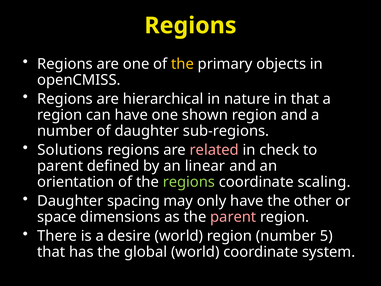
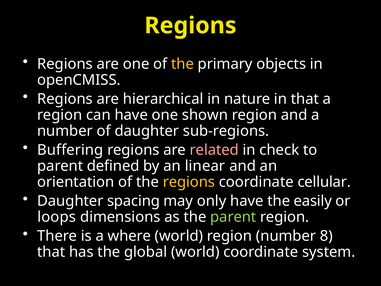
Solutions: Solutions -> Buffering (70, 150)
regions colour: light green -> yellow (189, 182)
scaling: scaling -> cellular (324, 182)
other: other -> easily (313, 201)
space: space -> loops (57, 217)
parent colour: pink -> light green (233, 217)
desire: desire -> where (129, 236)
5: 5 -> 8 (326, 236)
